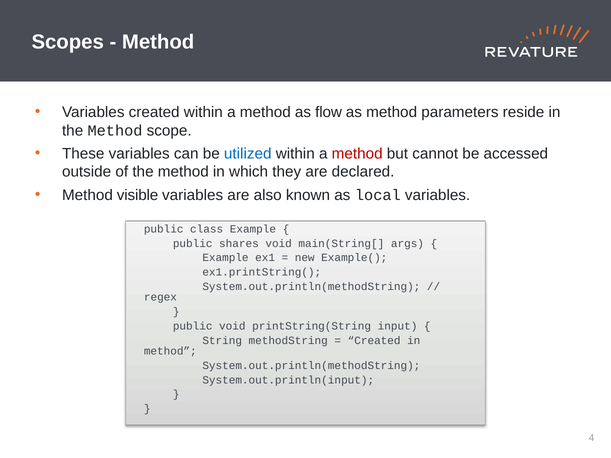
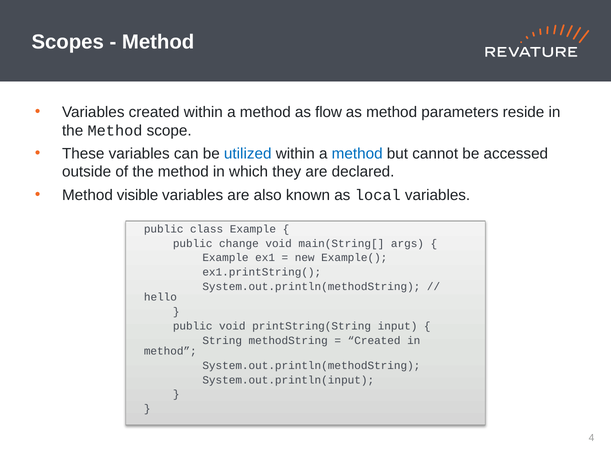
method colour: red -> blue (357, 154)
shares: shares -> change (239, 244)
regex: regex -> hello (160, 297)
